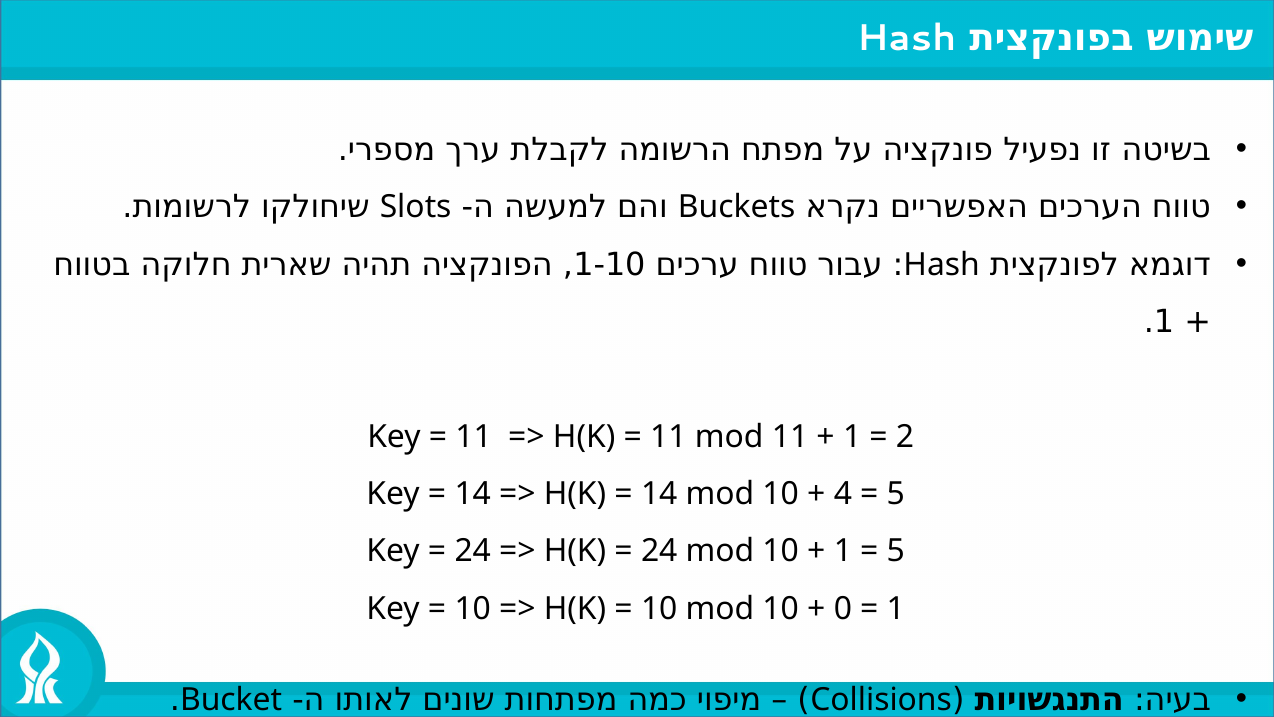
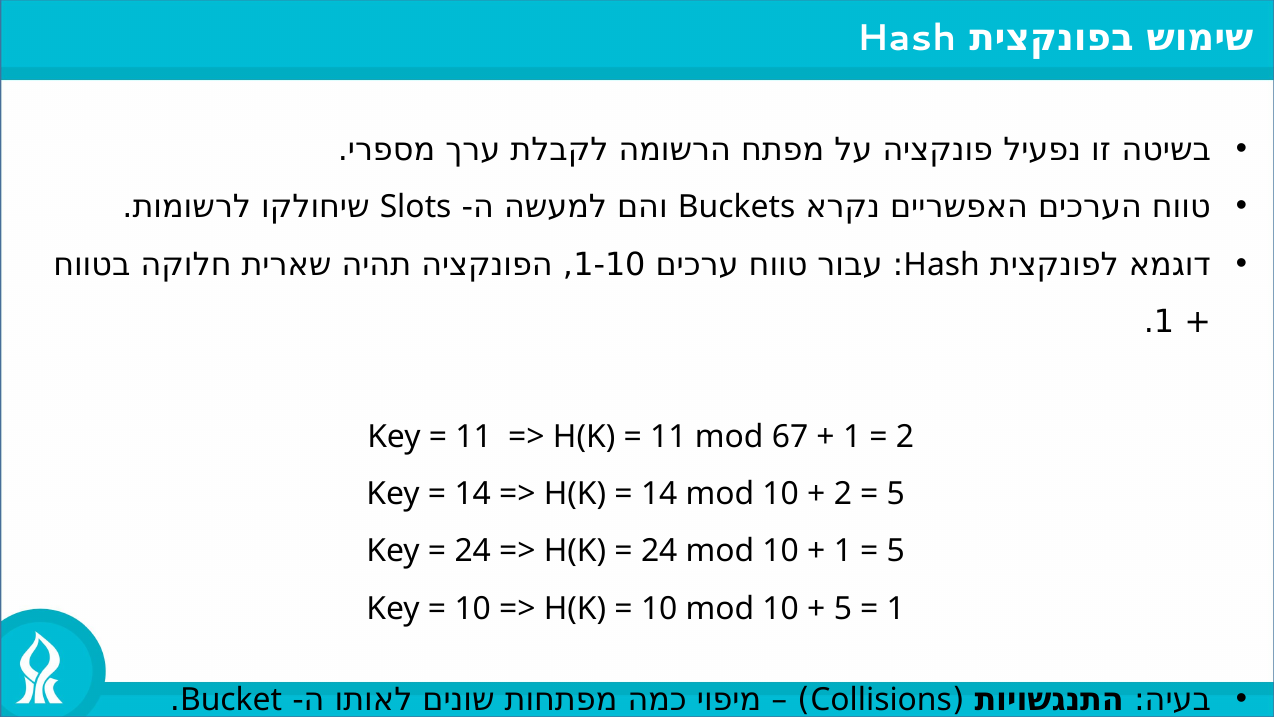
mod 11: 11 -> 67 (790, 436)
4: 4 -> 2 (843, 494)
0: 0 -> 5 (843, 608)
